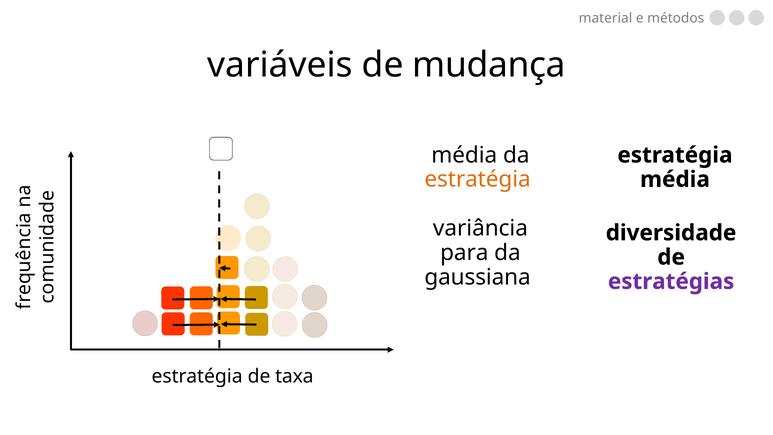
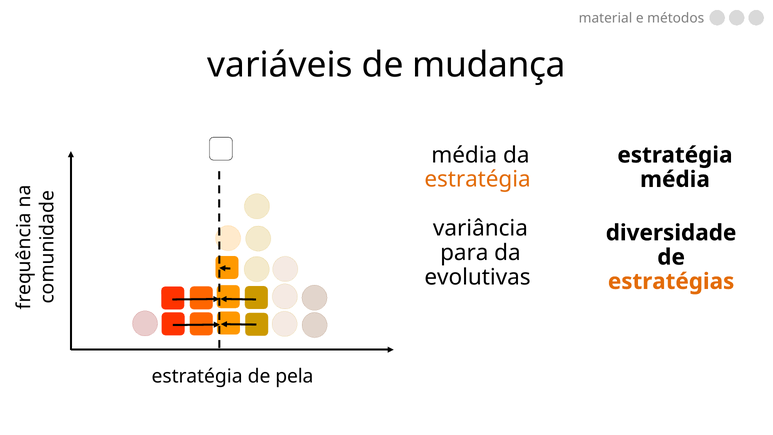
gaussiana: gaussiana -> evolutivas (478, 277)
estratégias colour: purple -> orange (671, 281)
taxa: taxa -> pela (294, 376)
